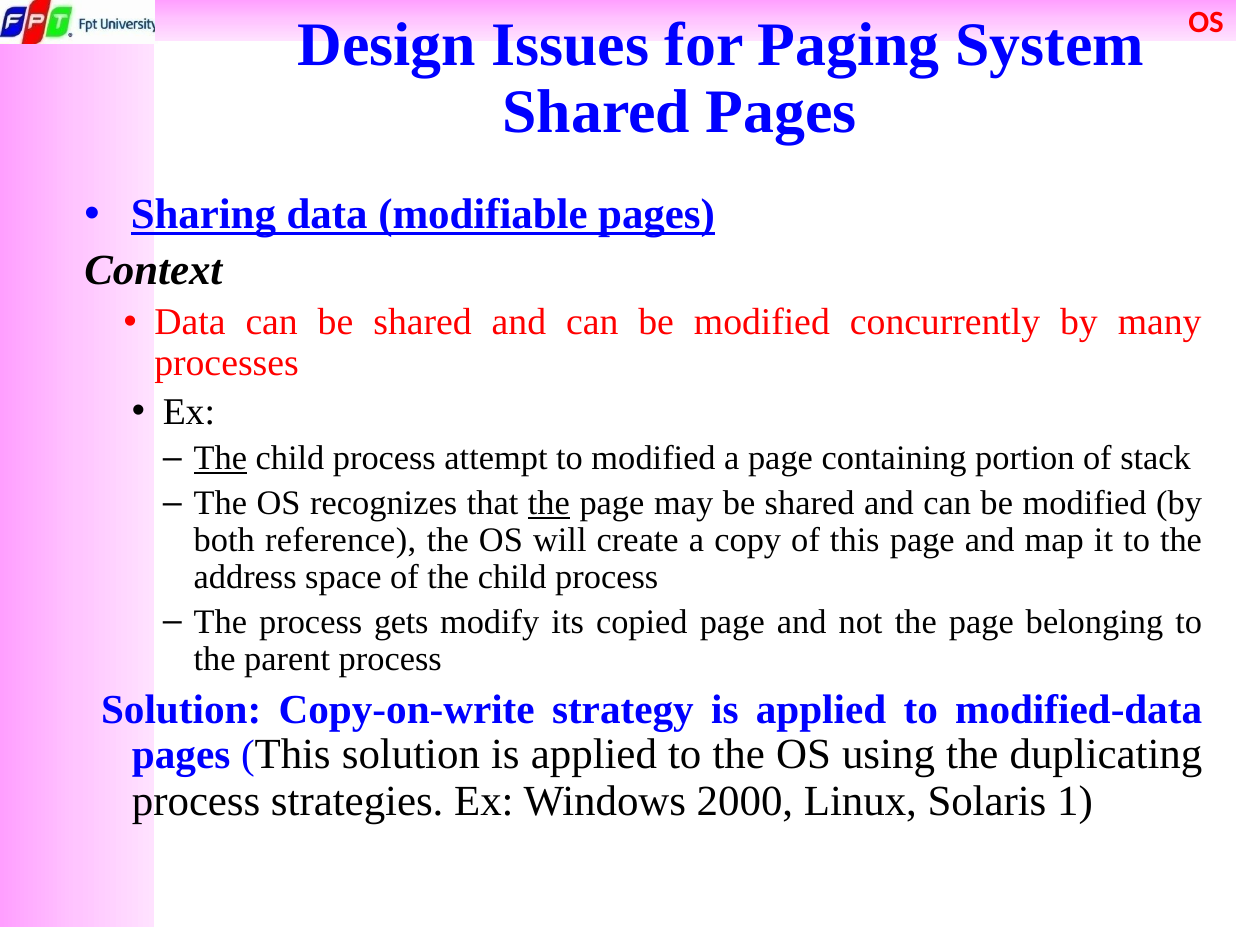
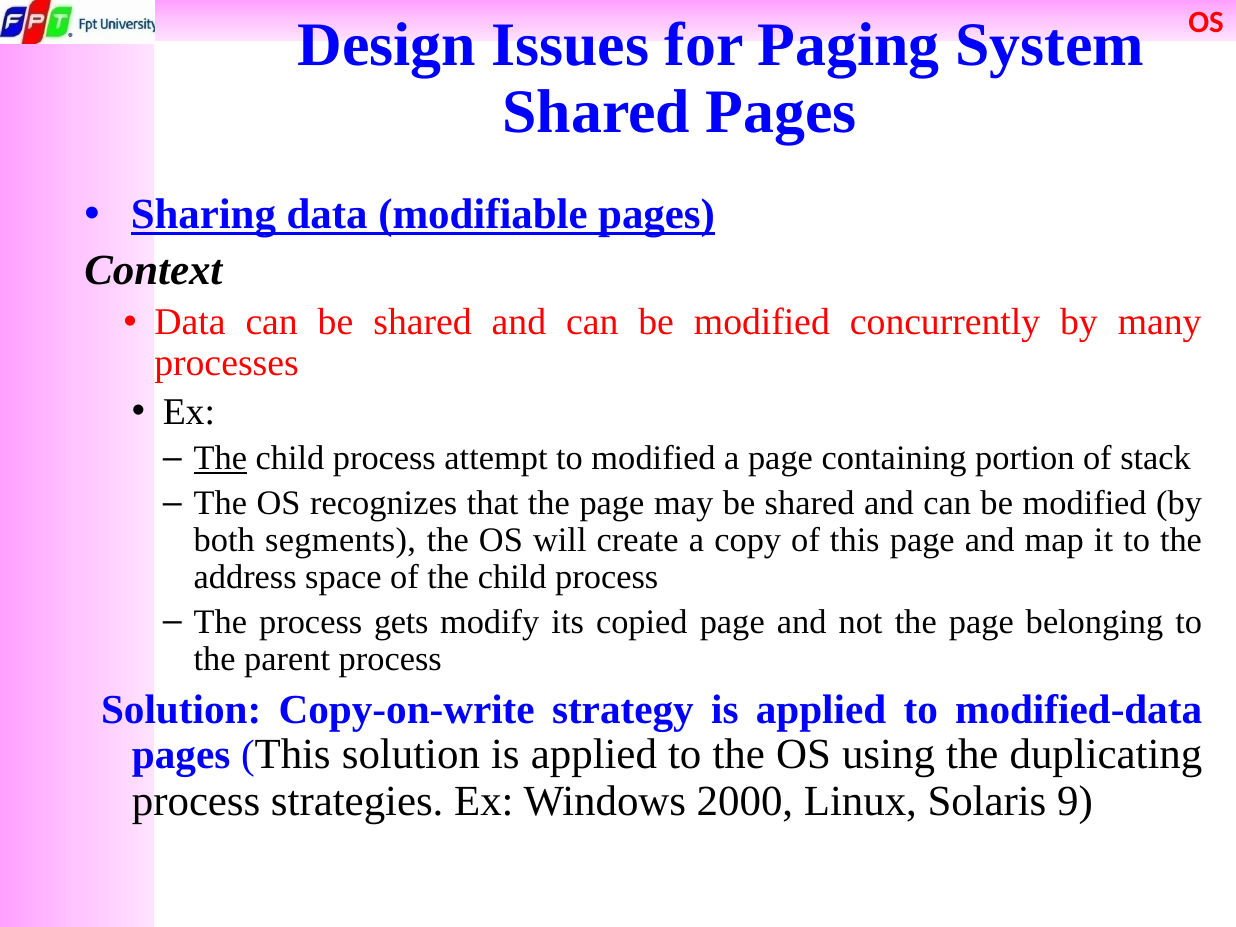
the underline: present -> none (549, 503)
reference: reference -> segments (341, 540)
1: 1 -> 9 (1075, 801)
